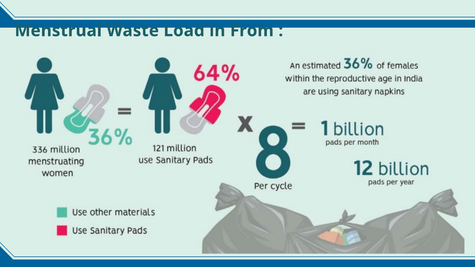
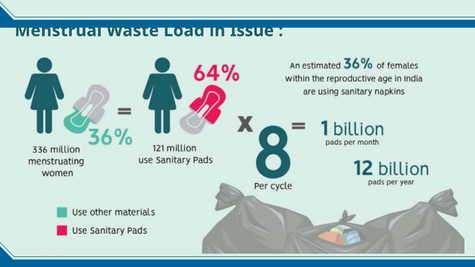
From: From -> Issue (252, 31)
